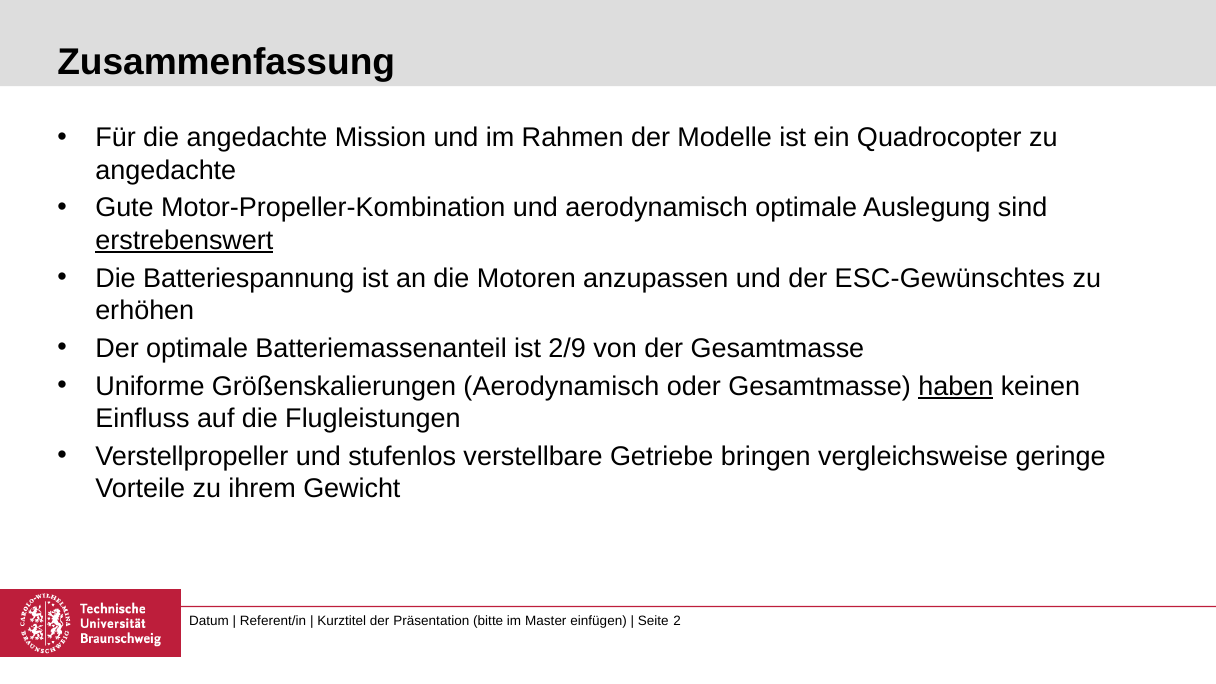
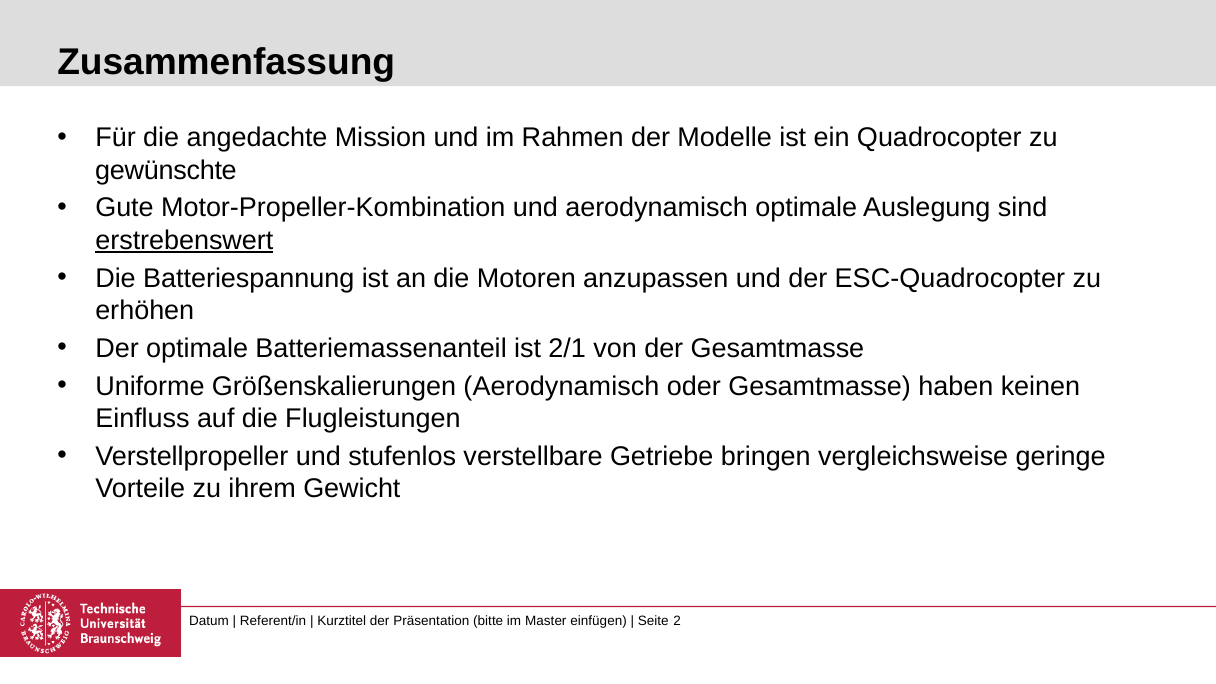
angedachte: angedachte -> gewünschte (166, 170)
ESC-Gewünschtes: ESC-Gewünschtes -> ESC-Quadrocopter (950, 278)
2/9: 2/9 -> 2/1 (567, 348)
haben underline: present -> none (956, 386)
